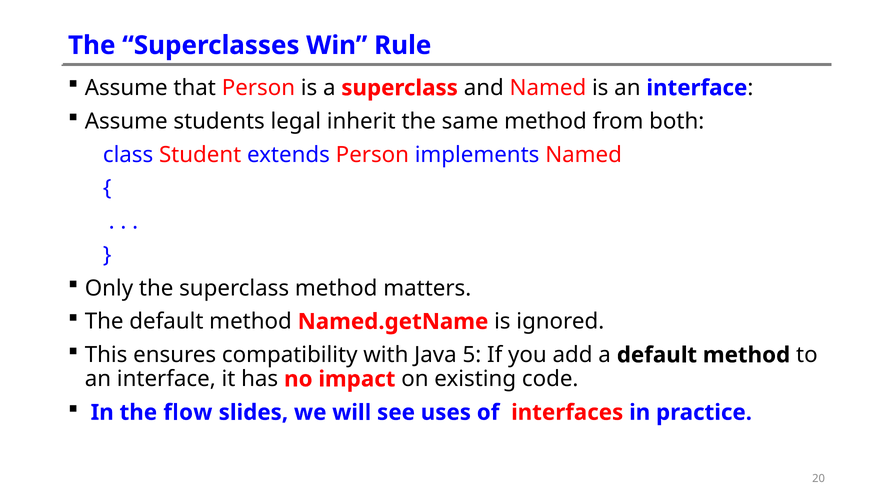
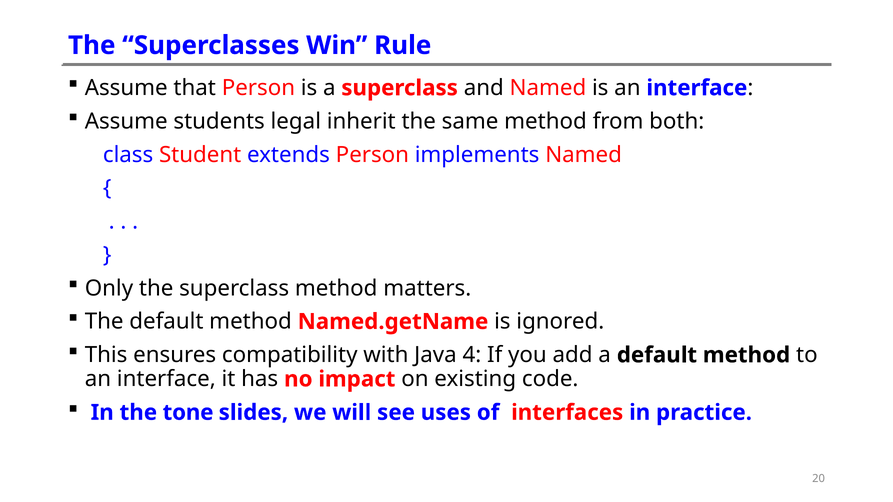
5: 5 -> 4 (472, 355)
flow: flow -> tone (188, 413)
